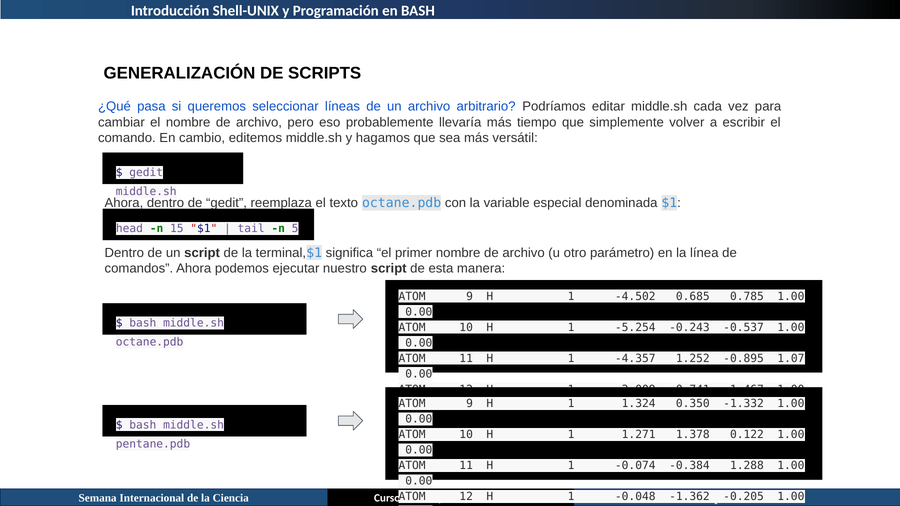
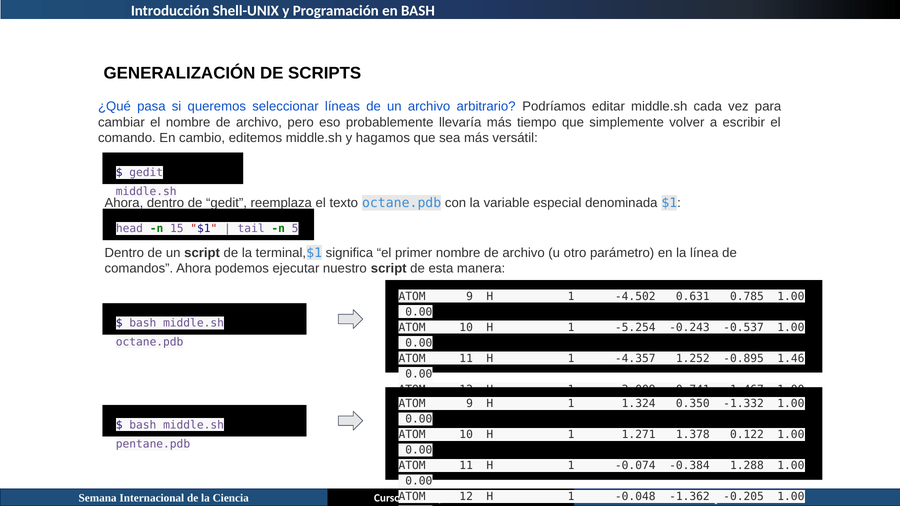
0.685: 0.685 -> 0.631 (693, 296)
1.07: 1.07 -> 1.46 (791, 359)
